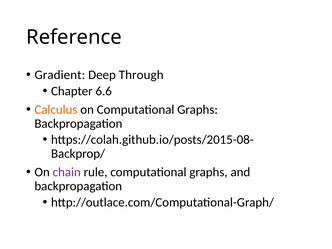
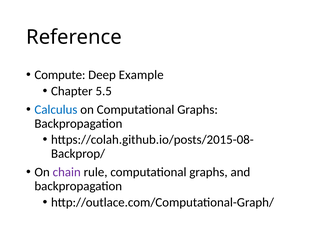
Gradient: Gradient -> Compute (60, 75)
Through: Through -> Example (141, 75)
6.6: 6.6 -> 5.5 (104, 91)
Calculus colour: orange -> blue (56, 110)
